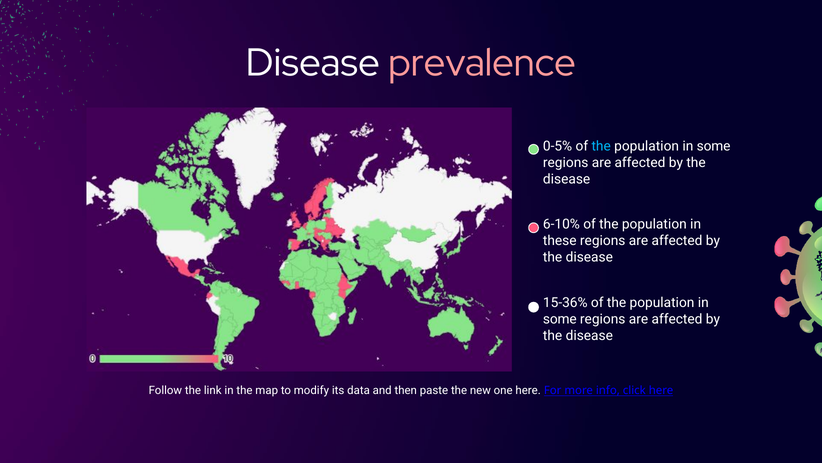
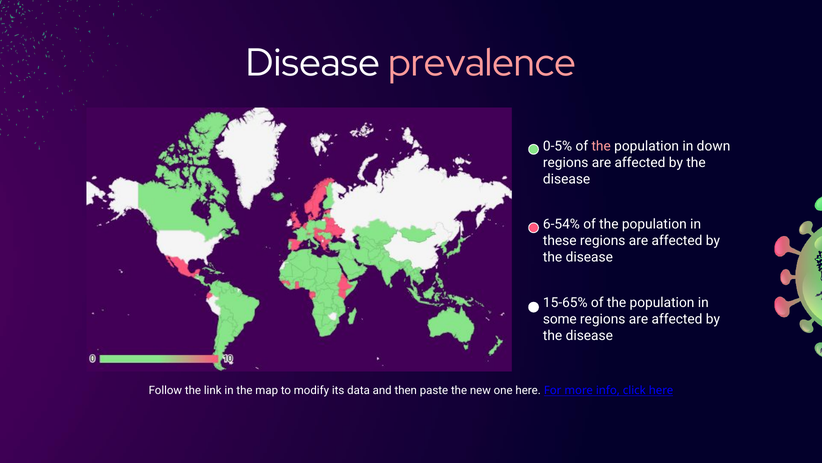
the colour: light blue -> pink (601, 146)
some: some -> down (714, 146)
6-10%: 6-10% -> 6-54% (561, 224)
15-36%: 15-36% -> 15-65% (565, 302)
